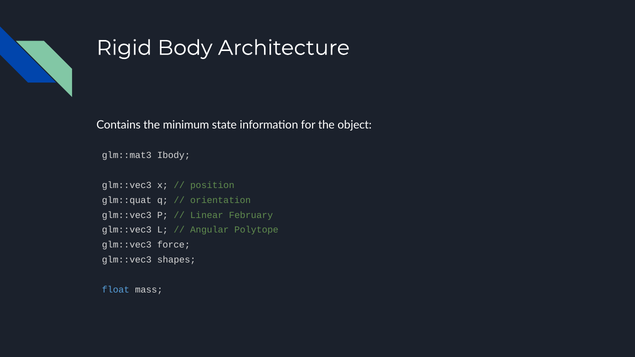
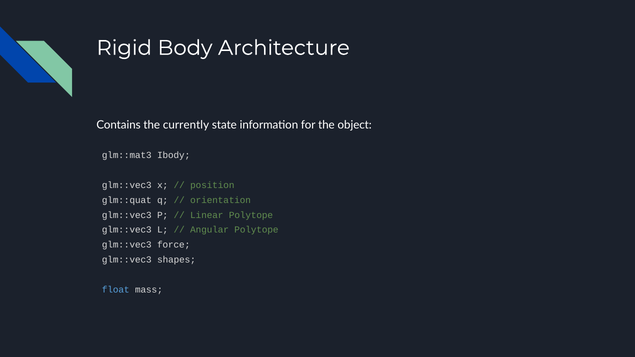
minimum: minimum -> currently (186, 125)
Linear February: February -> Polytope (251, 215)
